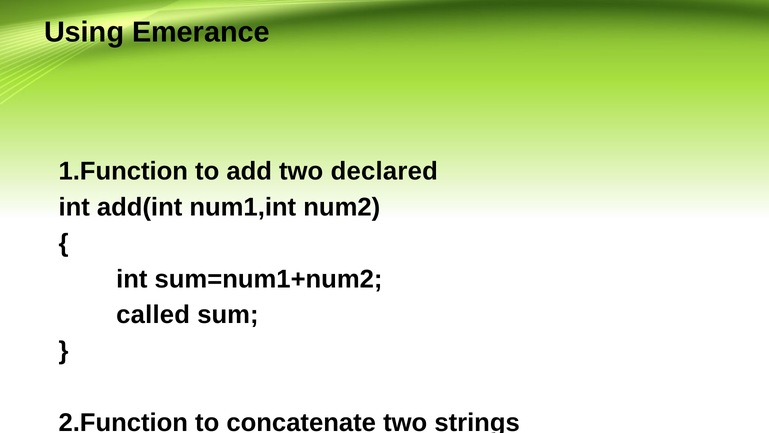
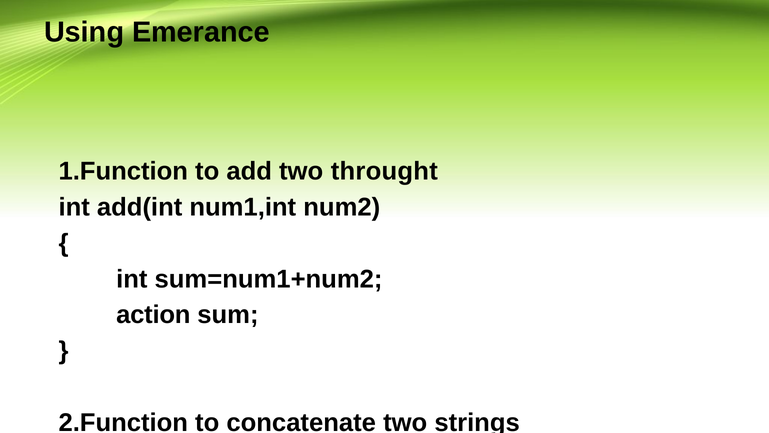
declared: declared -> throught (384, 171)
called: called -> action (153, 315)
